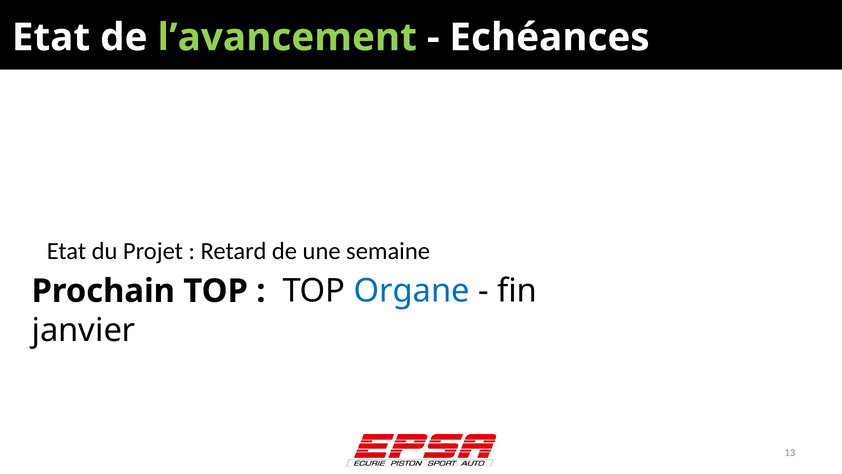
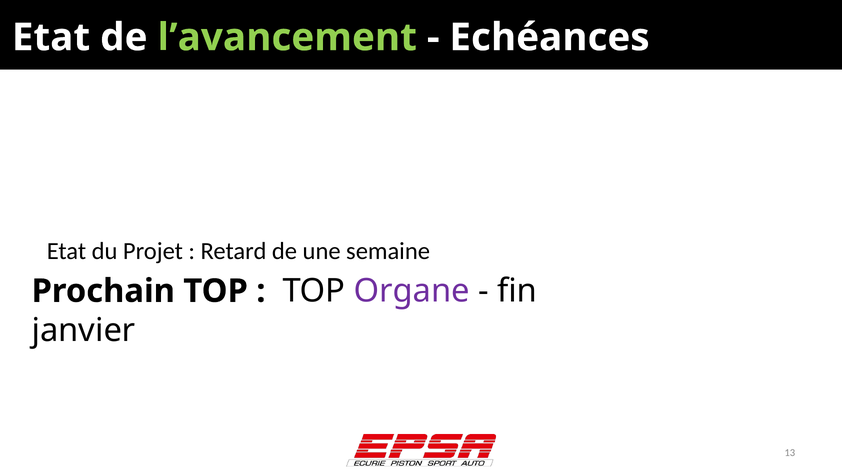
Organe colour: blue -> purple (412, 291)
